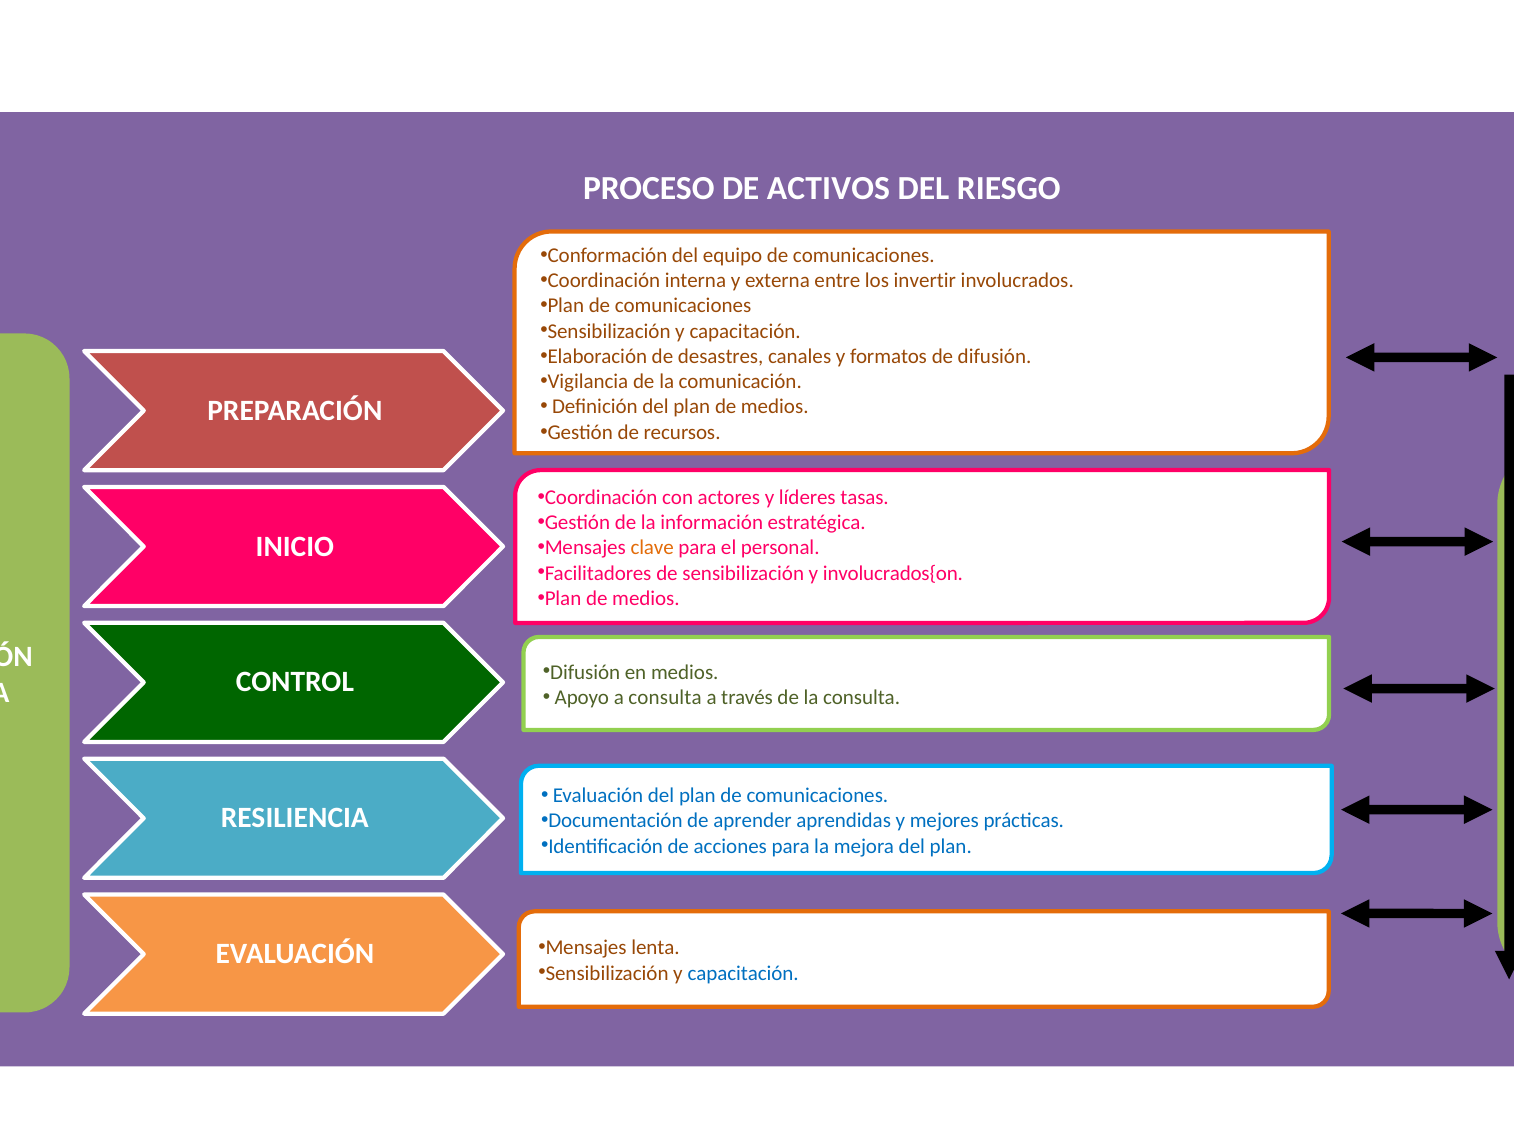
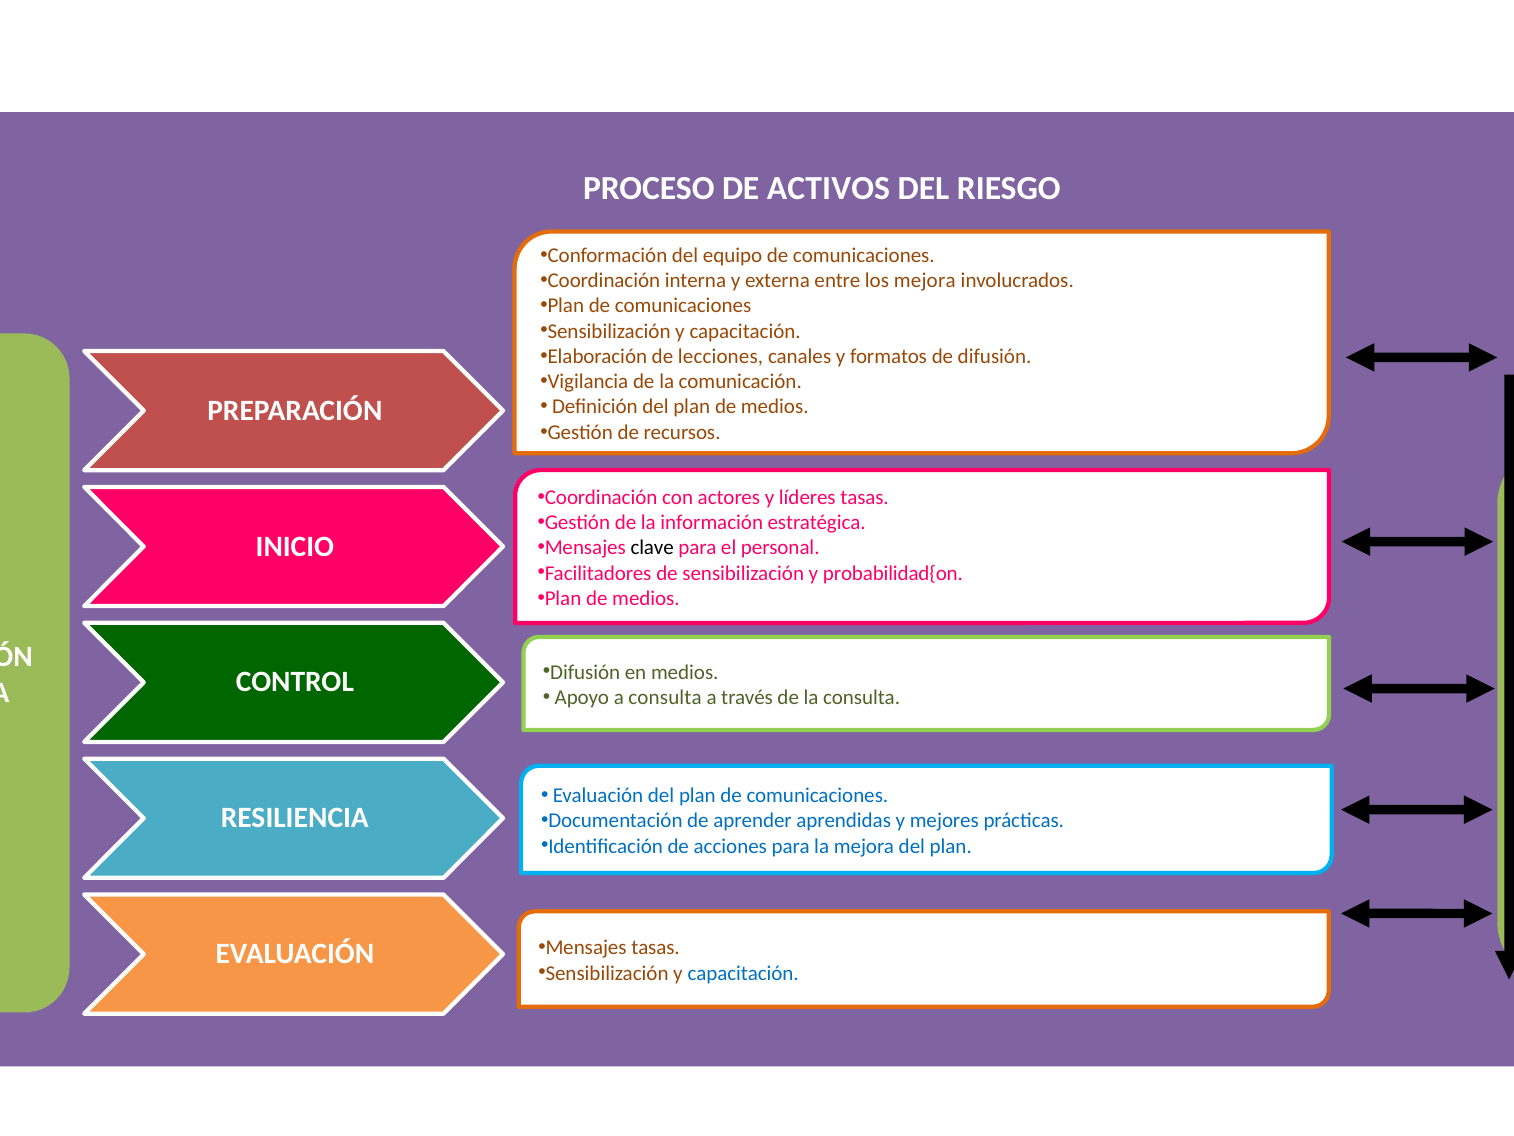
los invertir: invertir -> mejora (925, 280)
desastres: desastres -> lecciones (721, 356)
clave colour: orange -> black (652, 548)
involucrados{on: involucrados{on -> probabilidad{on (893, 573)
Mensajes lenta: lenta -> tasas (656, 947)
